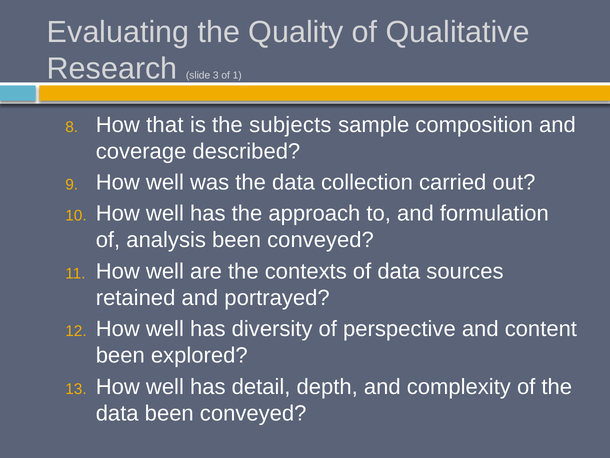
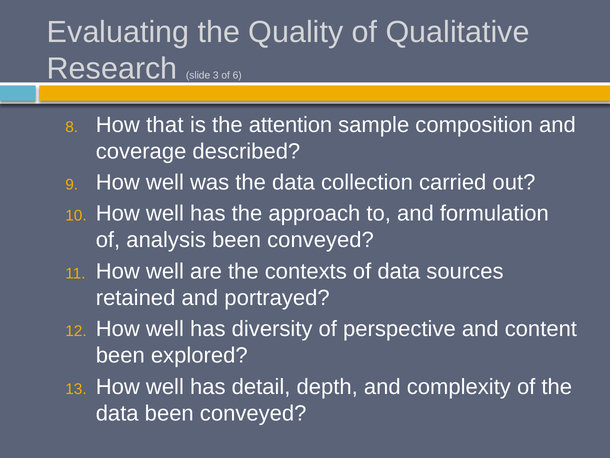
1: 1 -> 6 (237, 75)
subjects: subjects -> attention (291, 125)
